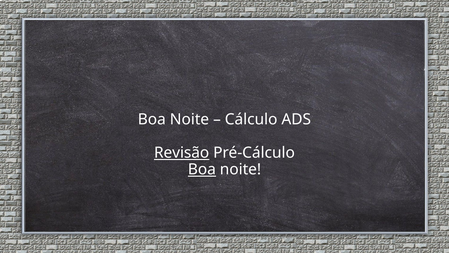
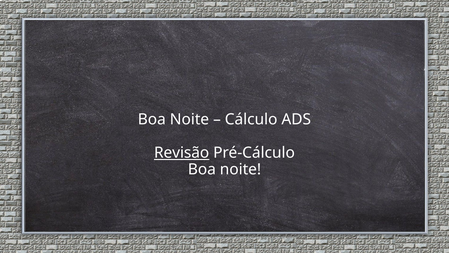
Boa underline: present -> none (202, 169)
